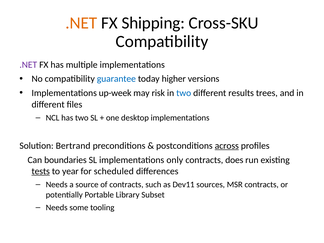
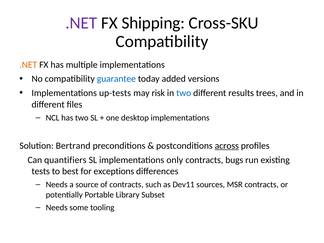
.NET colour: orange -> purple (81, 23)
.NET colour: purple -> orange (28, 65)
higher: higher -> added (174, 79)
up-week: up-week -> up-tests (115, 93)
boundaries: boundaries -> quantifiers (65, 160)
does: does -> bugs (234, 160)
tests underline: present -> none (41, 171)
year: year -> best (70, 171)
scheduled: scheduled -> exceptions (114, 171)
